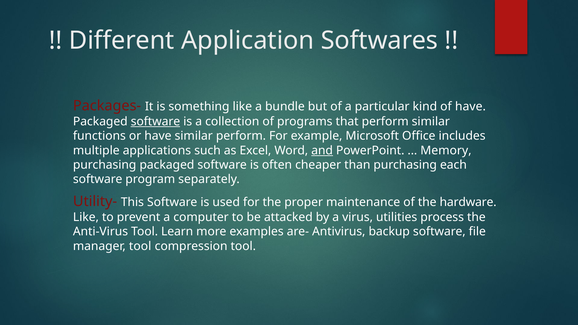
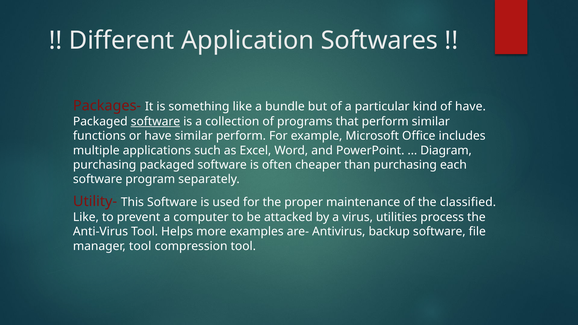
and underline: present -> none (322, 150)
Memory: Memory -> Diagram (446, 150)
hardware: hardware -> classified (468, 202)
Learn: Learn -> Helps (177, 232)
